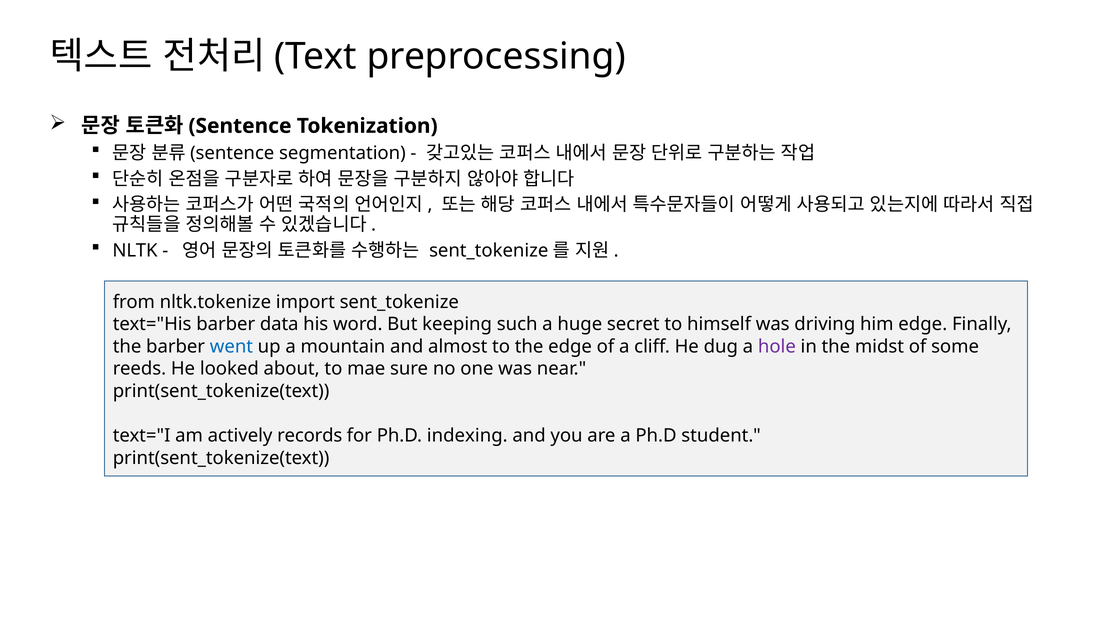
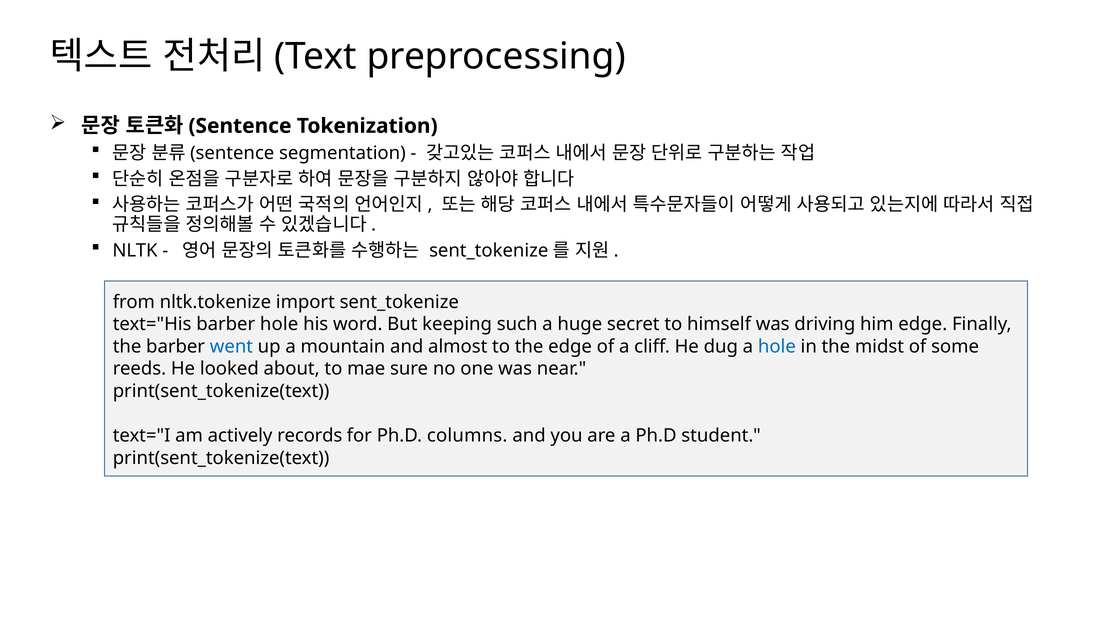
barber data: data -> hole (279, 324)
hole colour: purple -> blue (777, 347)
indexing: indexing -> columns (467, 436)
